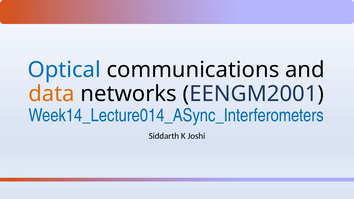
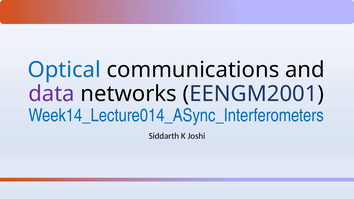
data colour: orange -> purple (51, 94)
